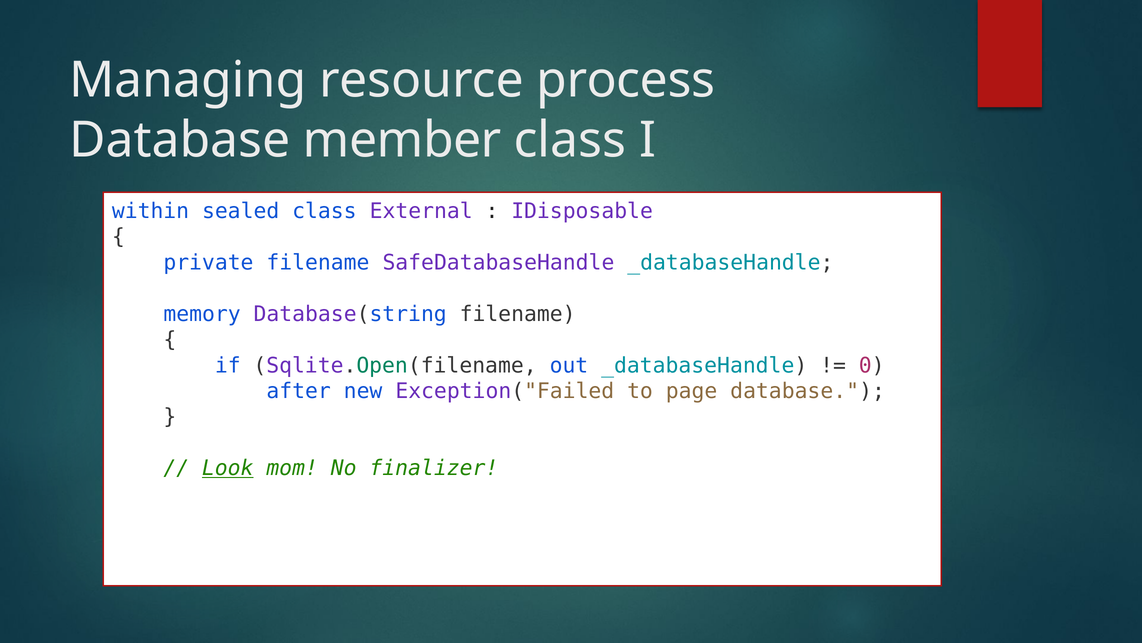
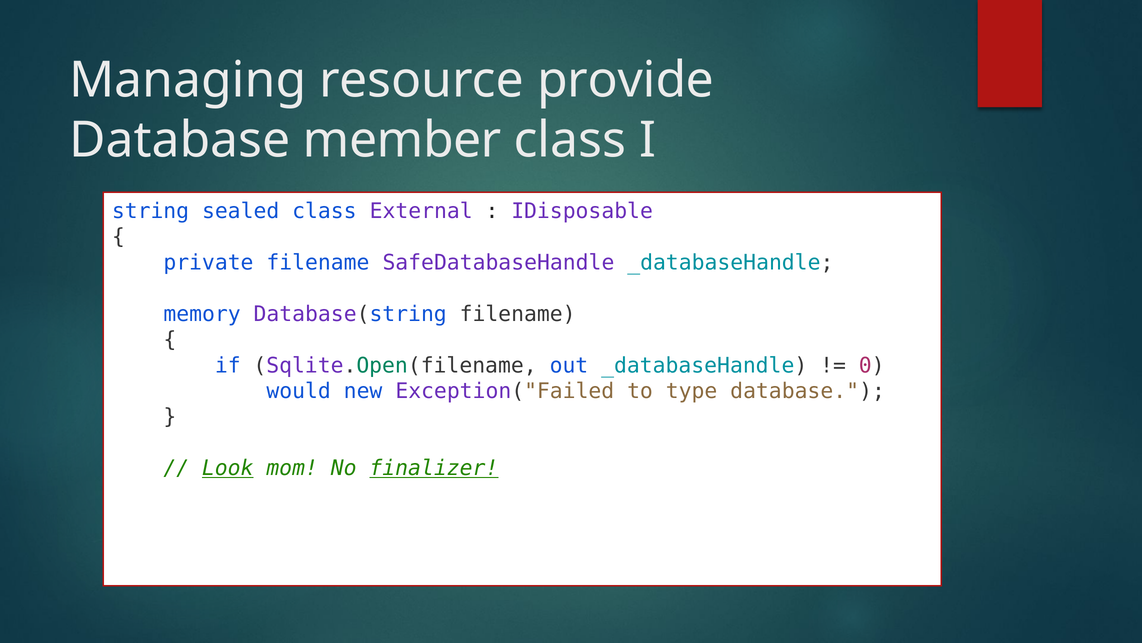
process: process -> provide (626, 80)
within: within -> string (151, 211)
after: after -> would (299, 391)
page: page -> type (692, 391)
finalizer underline: none -> present (434, 468)
